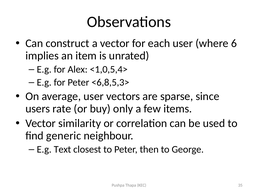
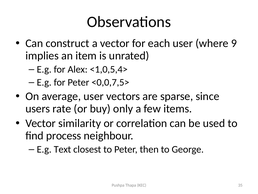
6: 6 -> 9 (234, 43)
<6,8,5,3>: <6,8,5,3> -> <0,0,7,5> (110, 82)
generic: generic -> process (64, 135)
